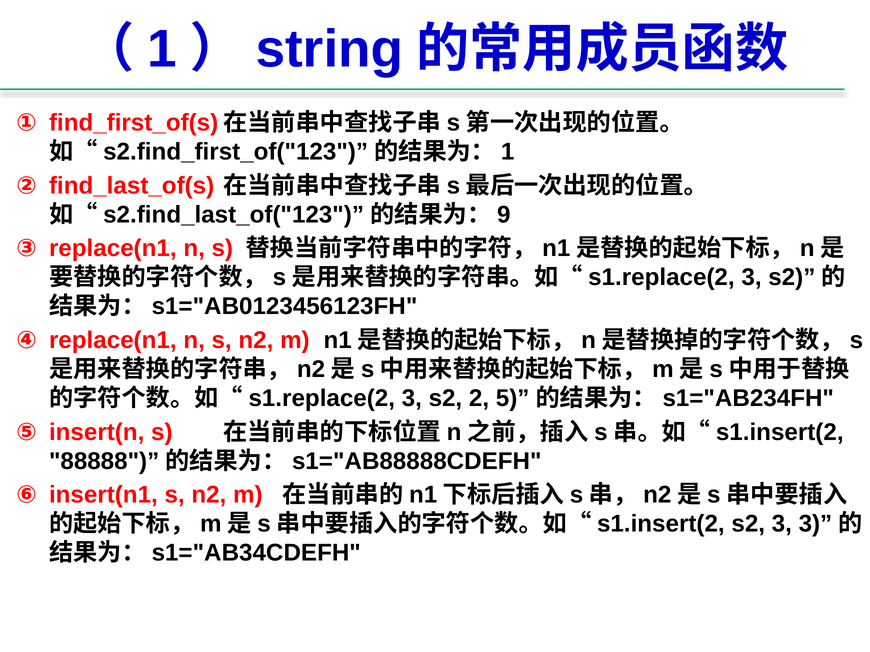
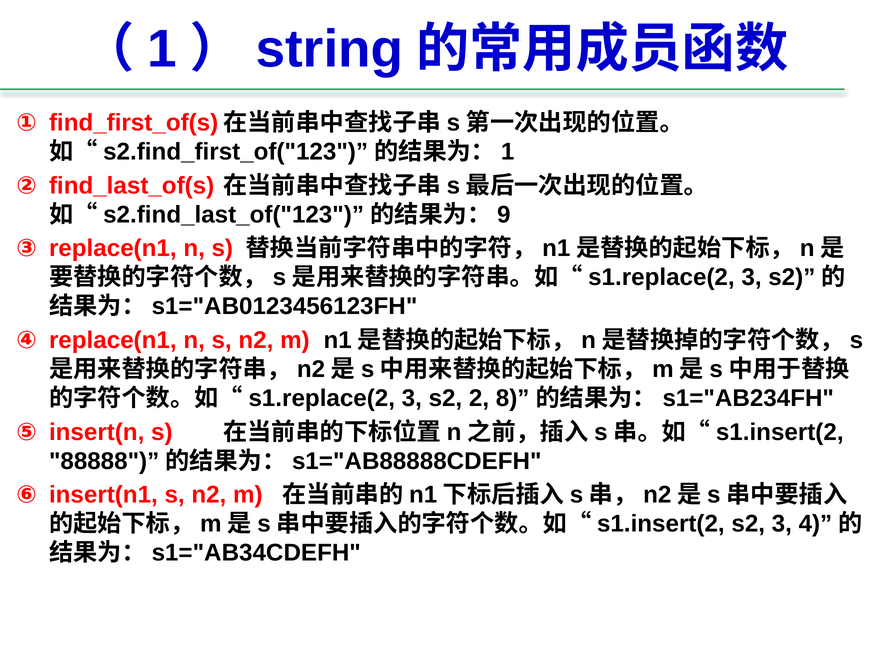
5: 5 -> 8 (513, 399)
3 3: 3 -> 4 (815, 524)
